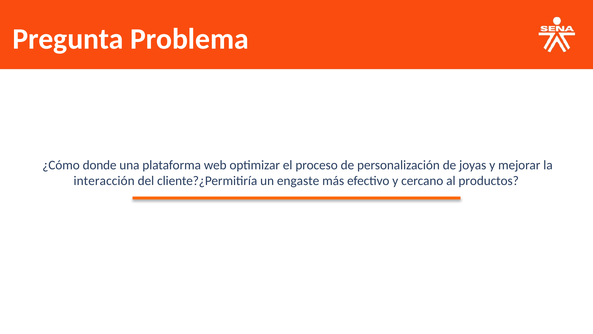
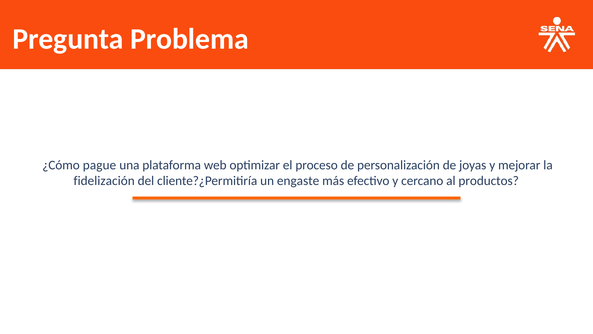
donde: donde -> pague (99, 165)
interacción: interacción -> fidelización (104, 181)
